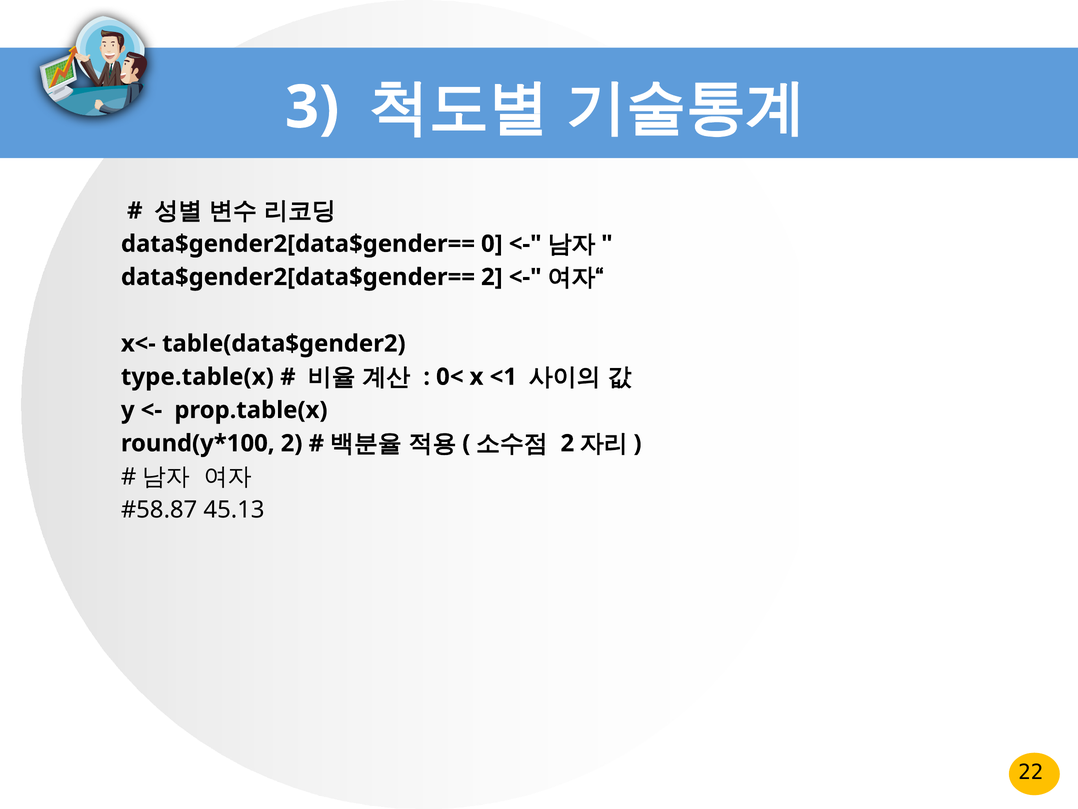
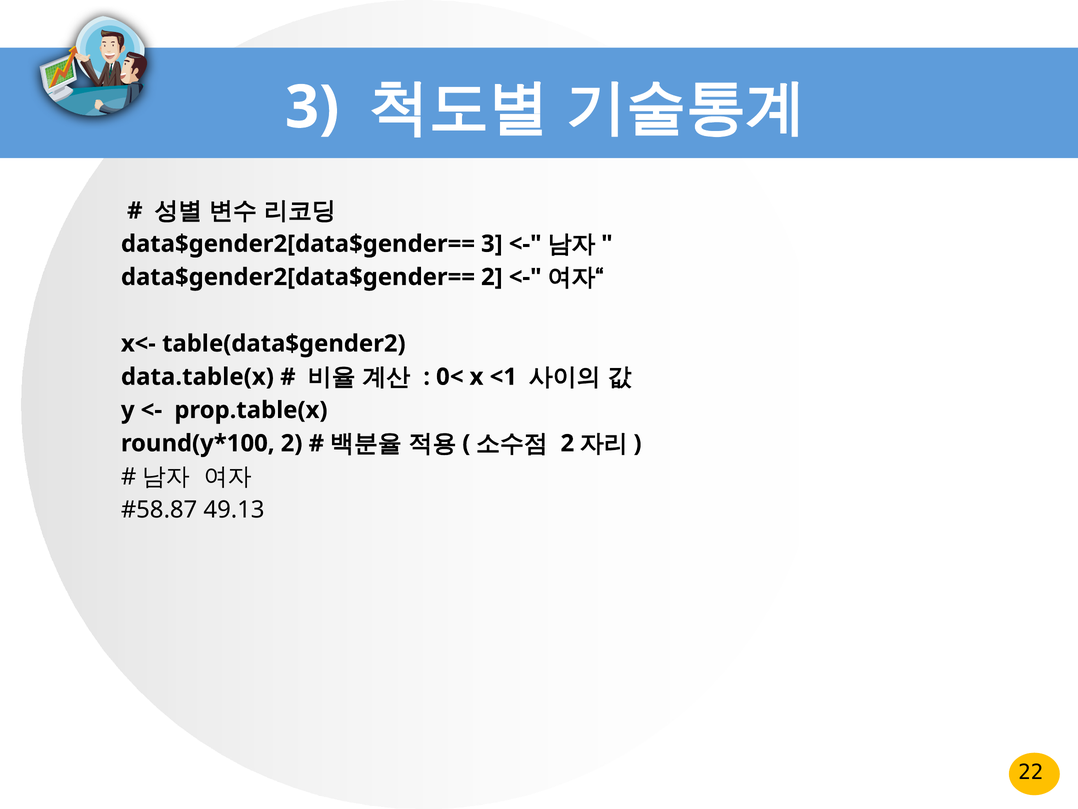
data$gender2[data$gender== 0: 0 -> 3 (492, 244)
type.table(x: type.table(x -> data.table(x (197, 377)
45.13: 45.13 -> 49.13 (234, 510)
